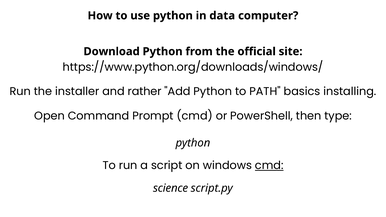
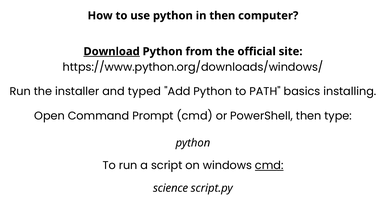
in data: data -> then (222, 16)
Download underline: none -> present (112, 52)
rather: rather -> typed (145, 92)
